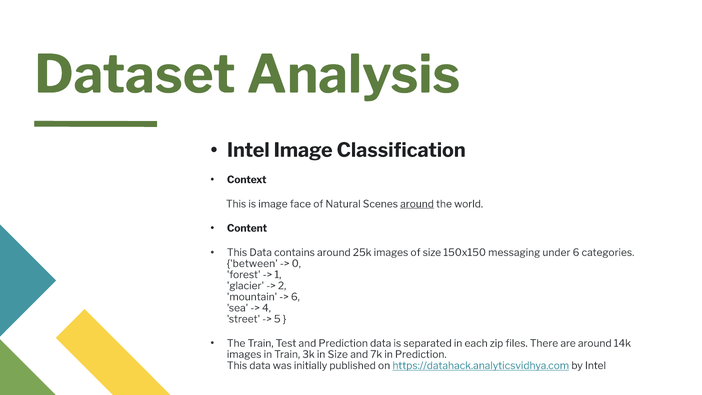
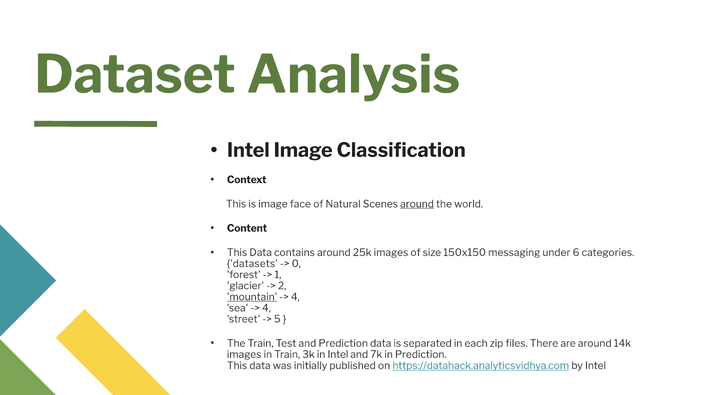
between: between -> datasets (252, 264)
mountain underline: none -> present (252, 297)
6: 6 -> 4 (295, 297)
in Size: Size -> Intel (338, 354)
